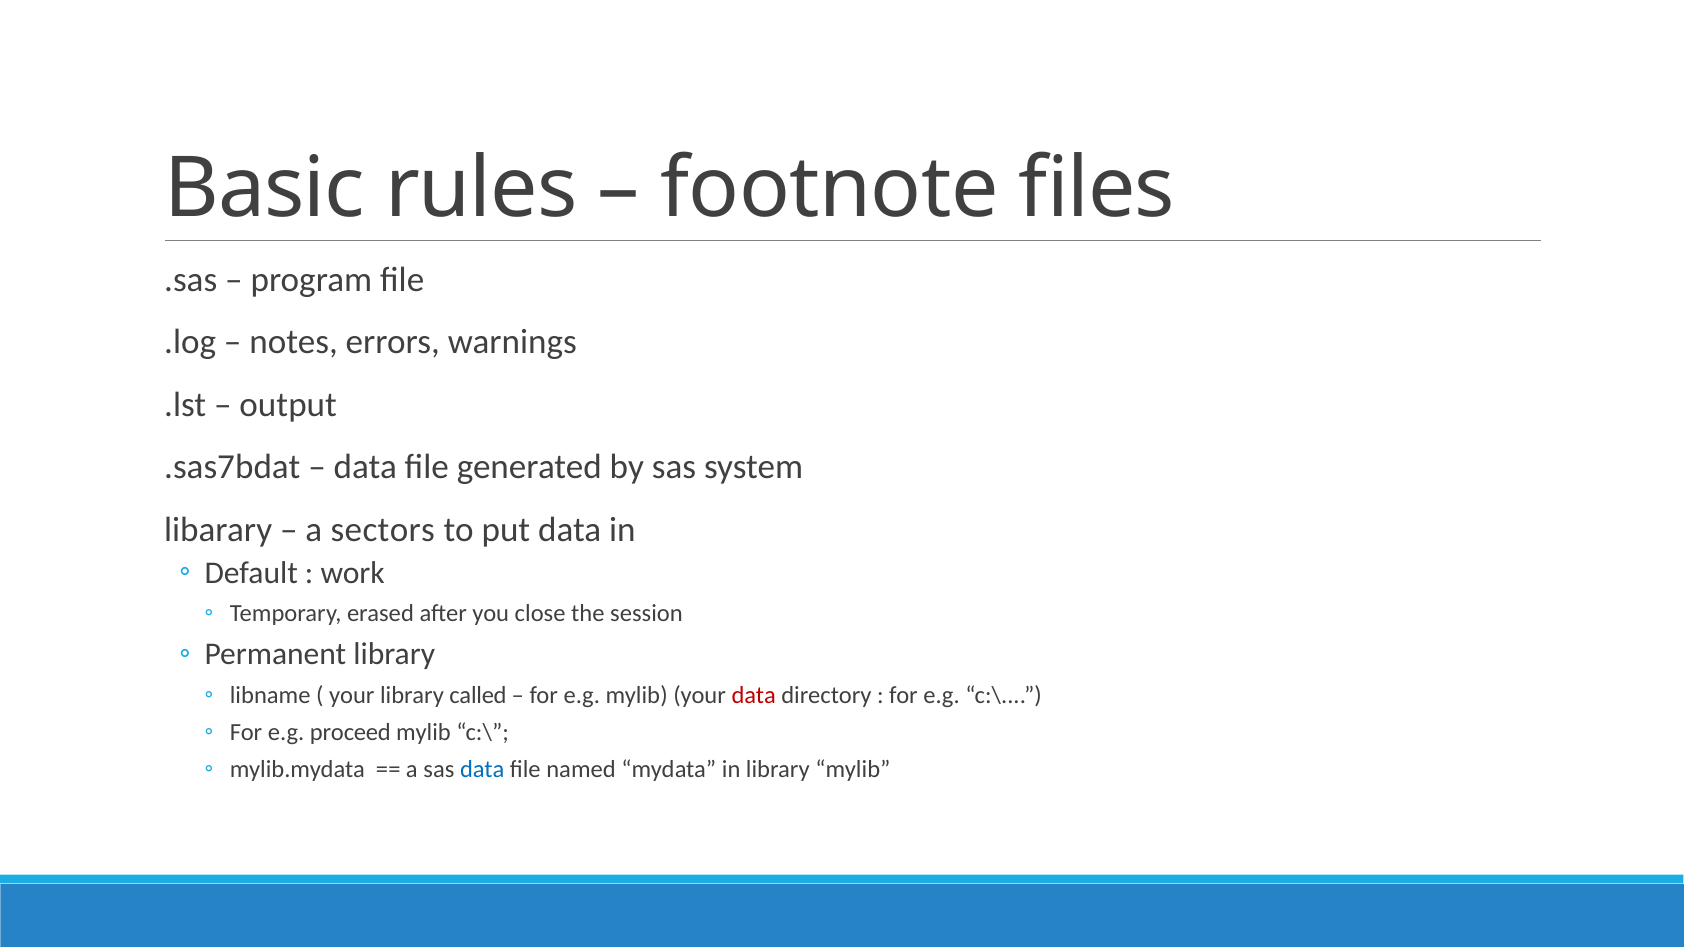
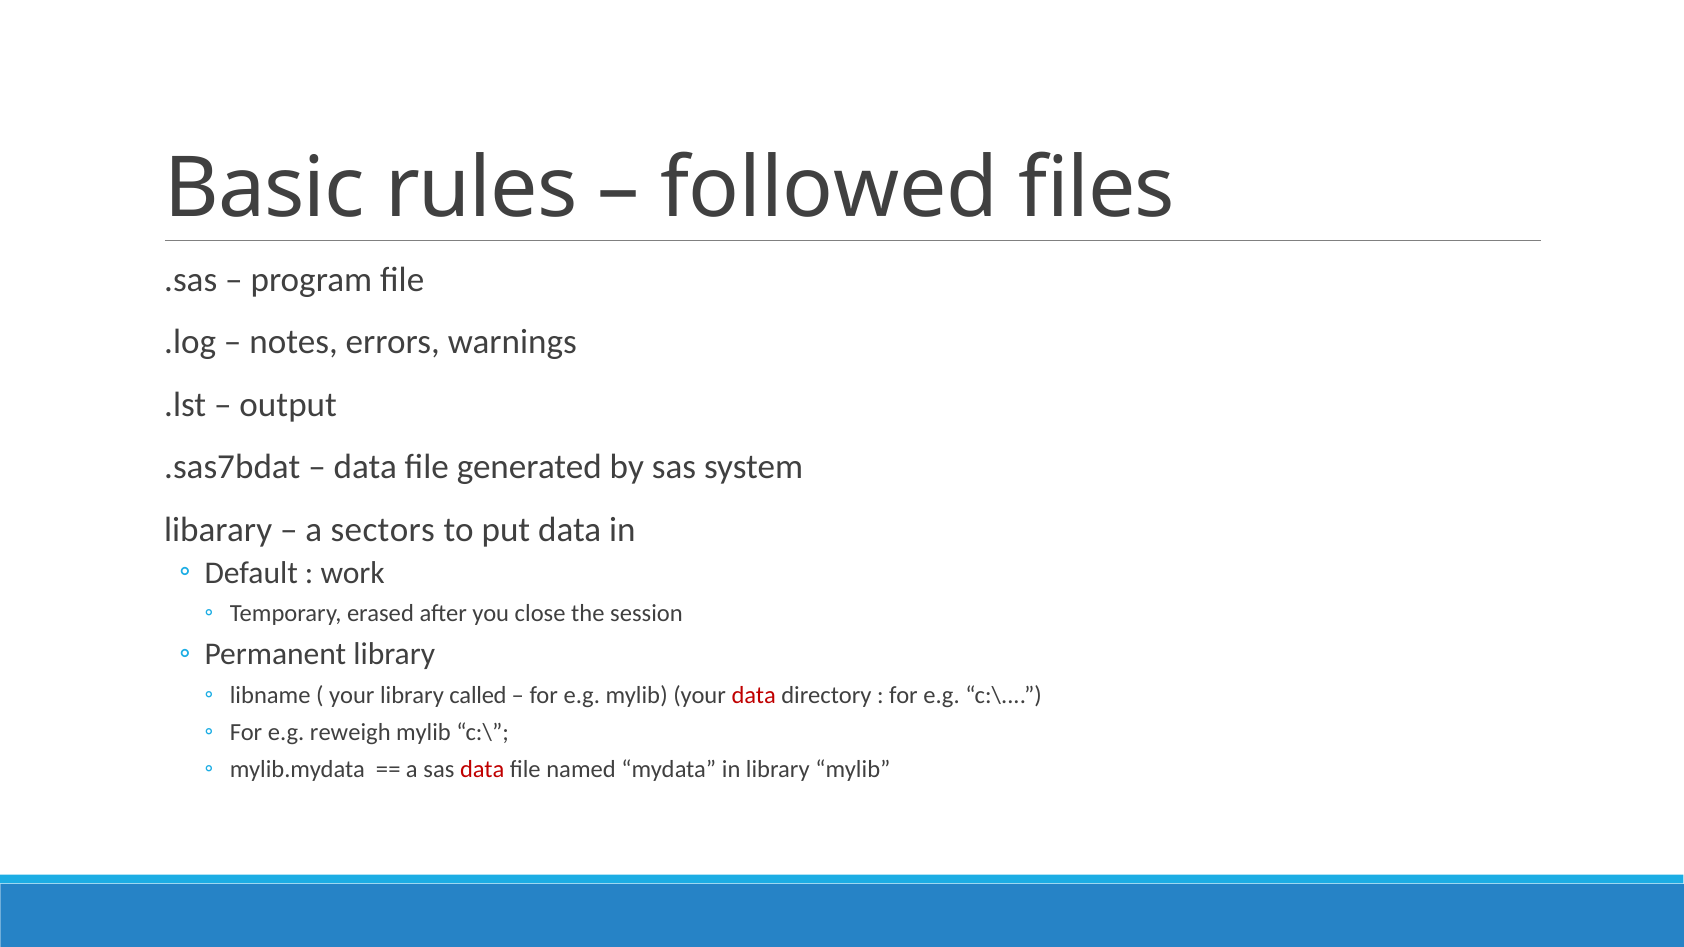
footnote: footnote -> followed (829, 189)
proceed: proceed -> reweigh (350, 733)
data colour: blue -> red (482, 770)
